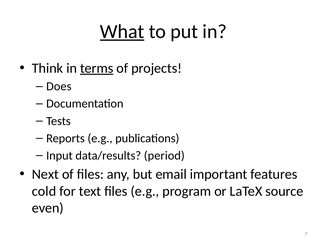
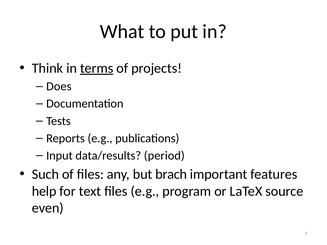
What underline: present -> none (122, 32)
Next: Next -> Such (45, 174)
email: email -> brach (171, 174)
cold: cold -> help (44, 191)
